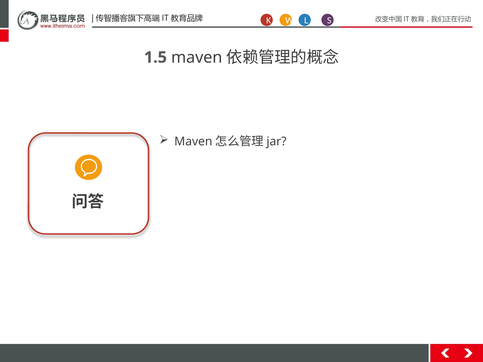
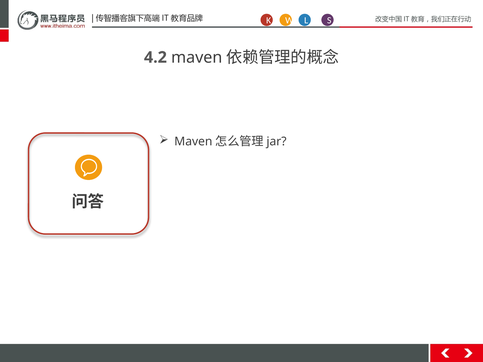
1.5: 1.5 -> 4.2 (155, 57)
